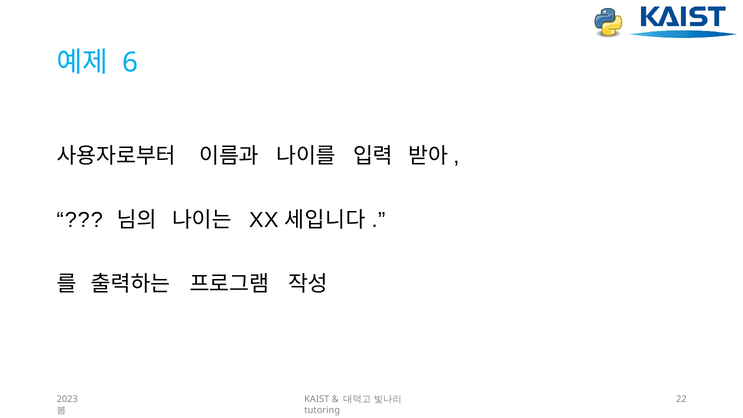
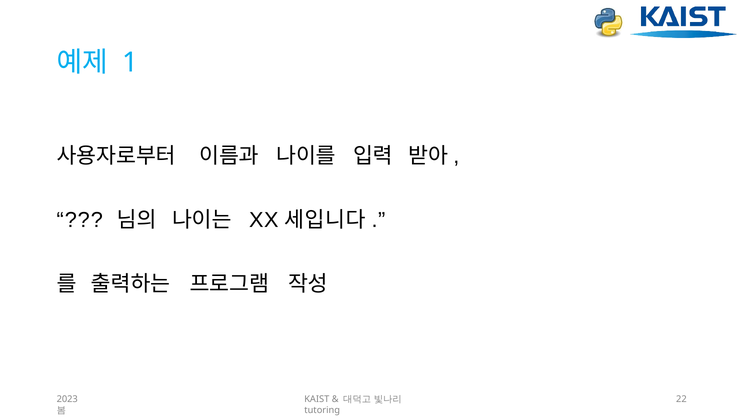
6: 6 -> 1 (130, 62)
